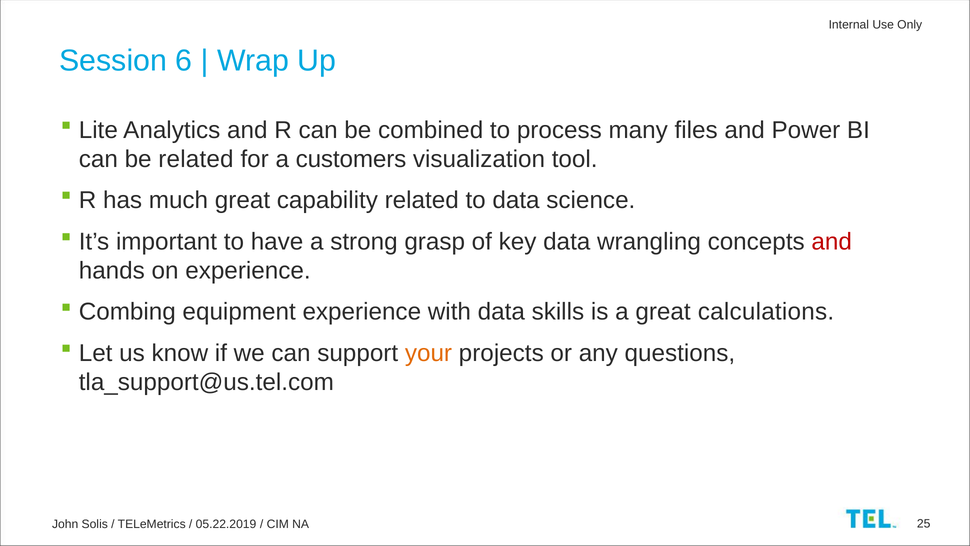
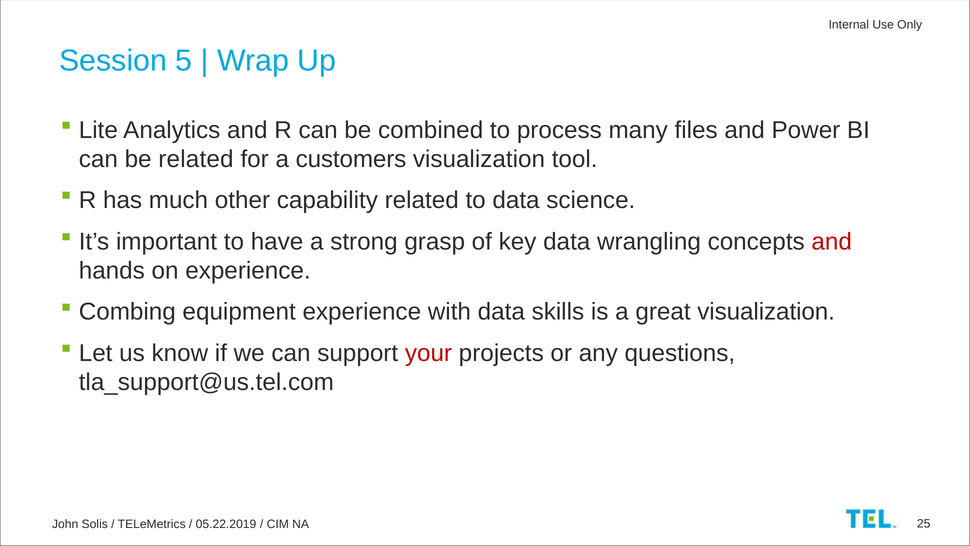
6: 6 -> 5 (184, 61)
much great: great -> other (242, 200)
great calculations: calculations -> visualization (766, 312)
your colour: orange -> red (428, 353)
